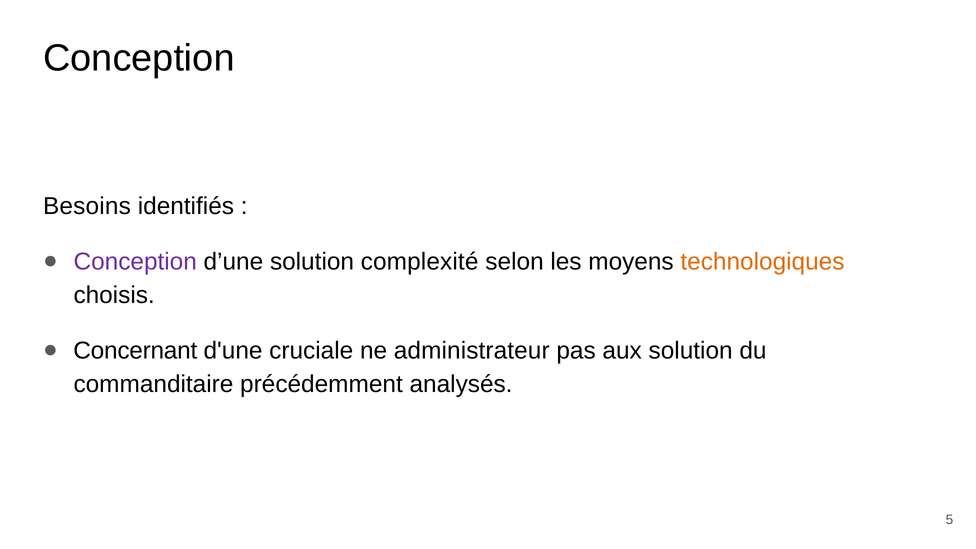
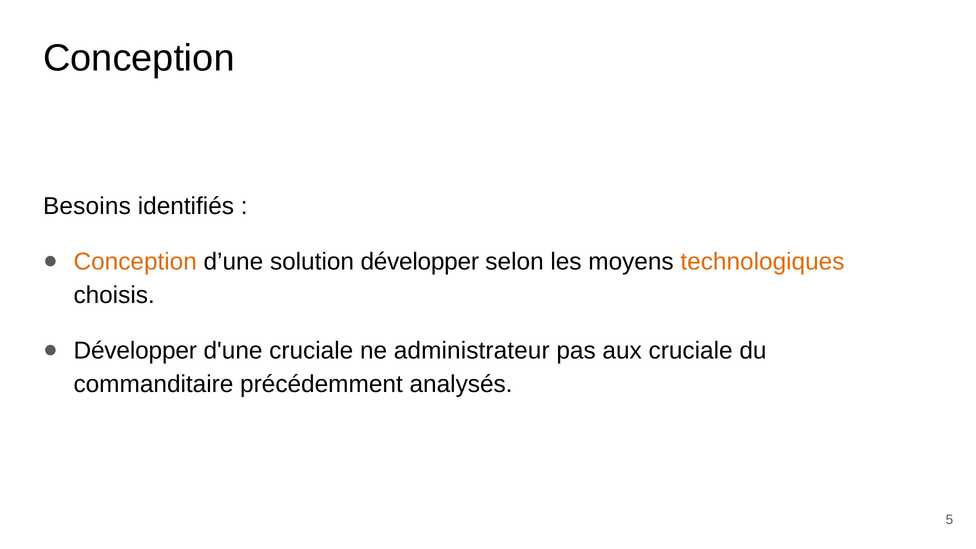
Conception colour: purple -> orange (135, 262)
solution complexité: complexité -> développer (420, 262)
Concernant: Concernant -> Développer (135, 351)
aux solution: solution -> cruciale (691, 351)
